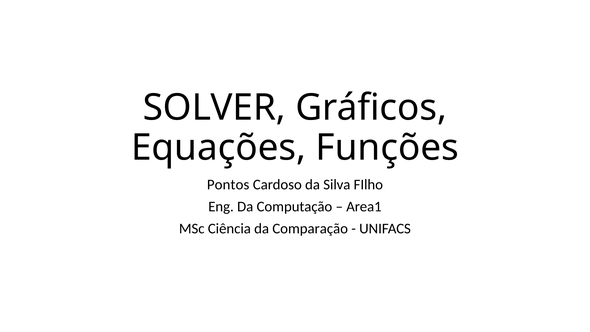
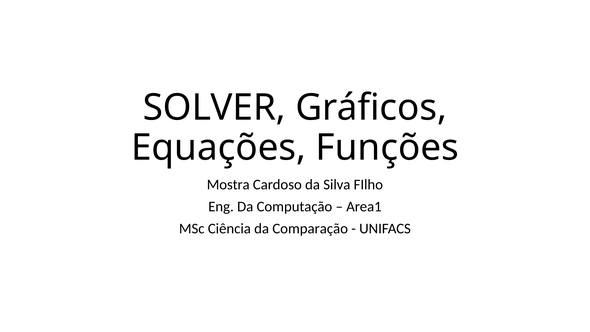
Pontos: Pontos -> Mostra (228, 184)
